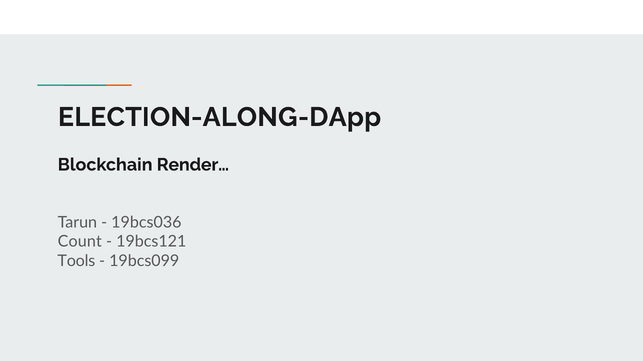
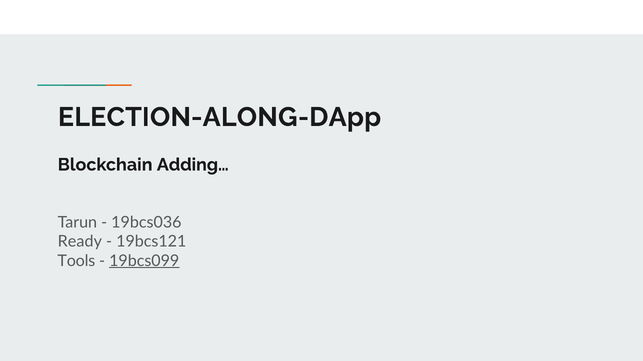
Render…: Render… -> Adding… (193, 165)
Count: Count -> Ready (80, 242)
19bcs099 underline: none -> present (144, 261)
